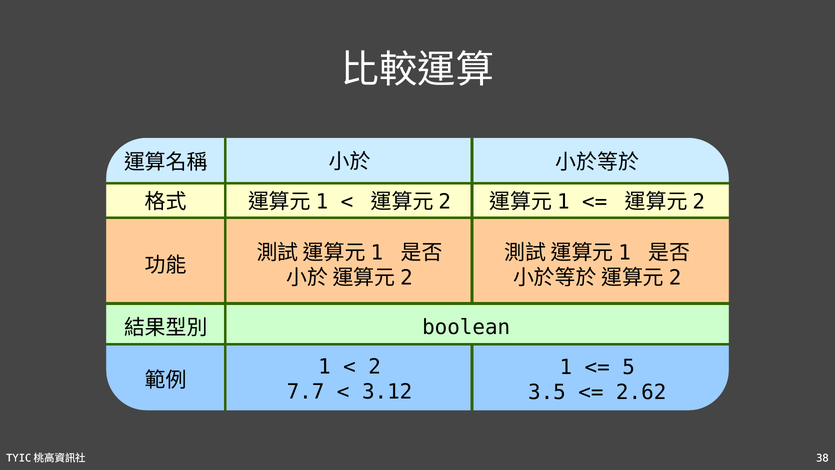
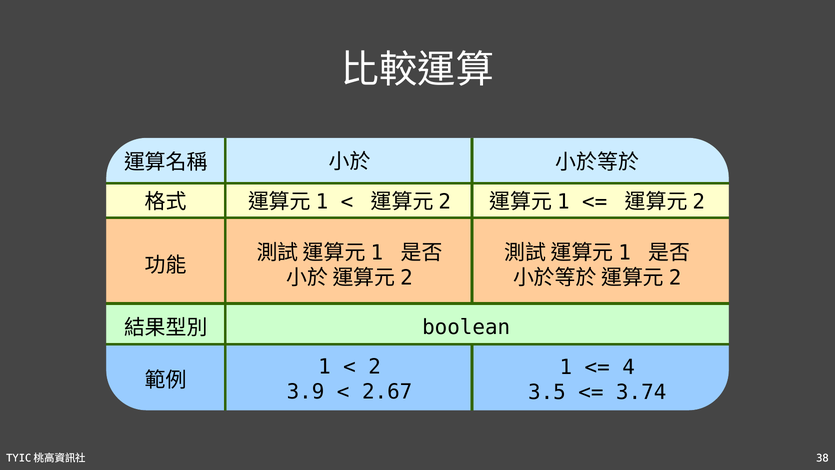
5: 5 -> 4 (629, 367)
7.7: 7.7 -> 3.9 (305, 392)
3.12: 3.12 -> 2.67 (387, 392)
2.62: 2.62 -> 3.74 (641, 392)
